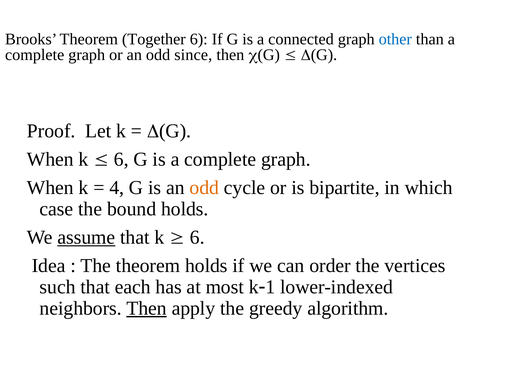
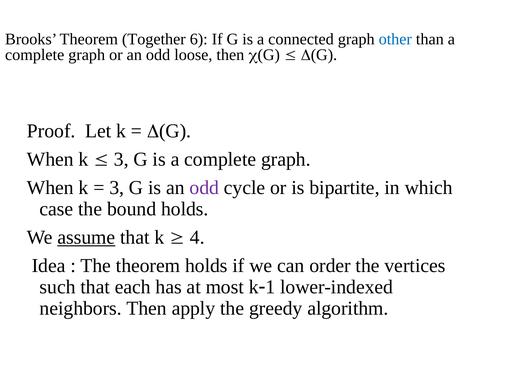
since: since -> loose (193, 55)
6: 6 -> 3 (121, 159)
4: 4 -> 3 (117, 187)
odd colour: orange -> purple (204, 187)
6: 6 -> 4 (197, 237)
Then underline: present -> none (147, 308)
